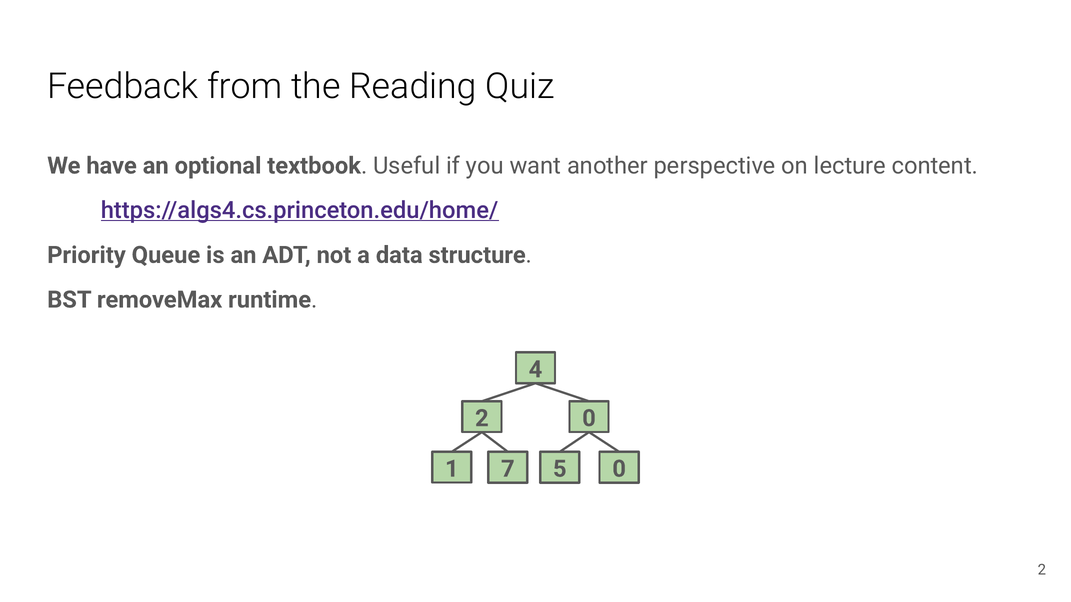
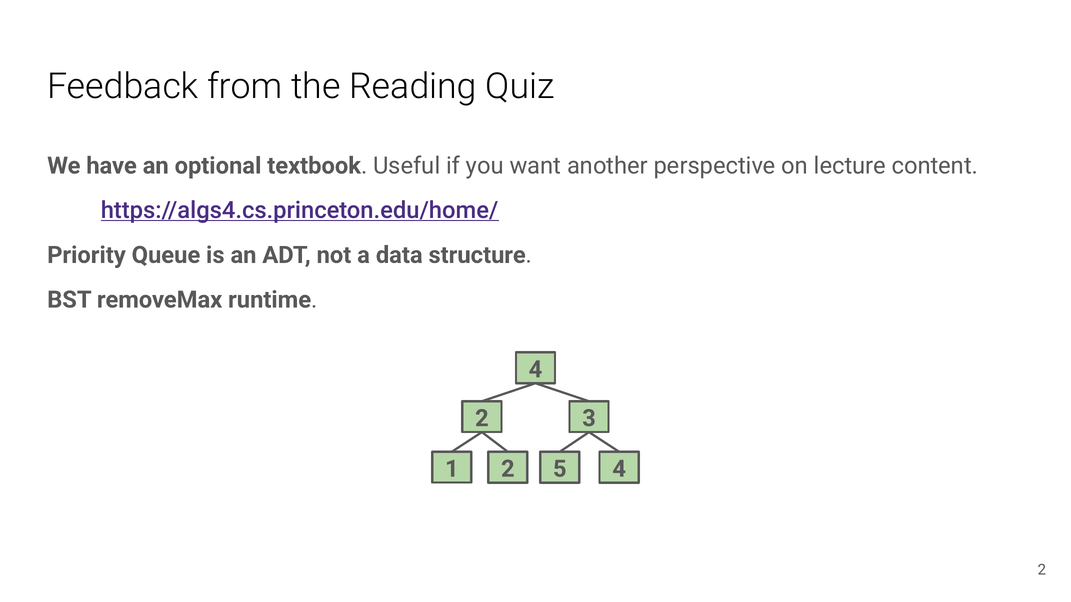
2 0: 0 -> 3 (589, 419)
1 7: 7 -> 2 (508, 469)
5 0: 0 -> 4 (619, 469)
